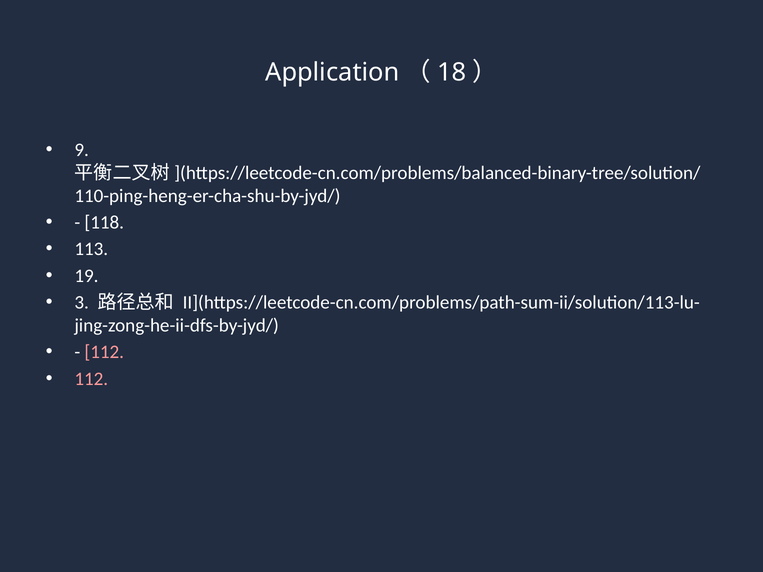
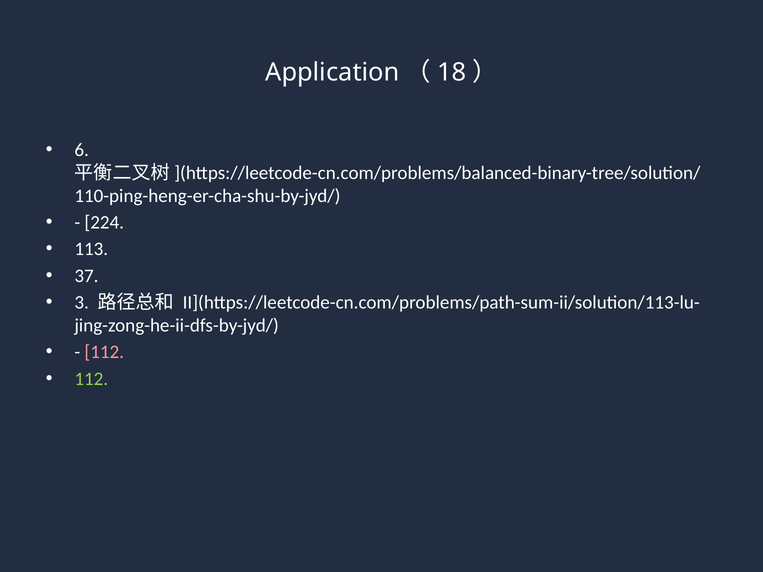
9: 9 -> 6 (82, 150)
118: 118 -> 224 (104, 223)
19: 19 -> 37 (86, 276)
112 colour: pink -> light green (91, 379)
